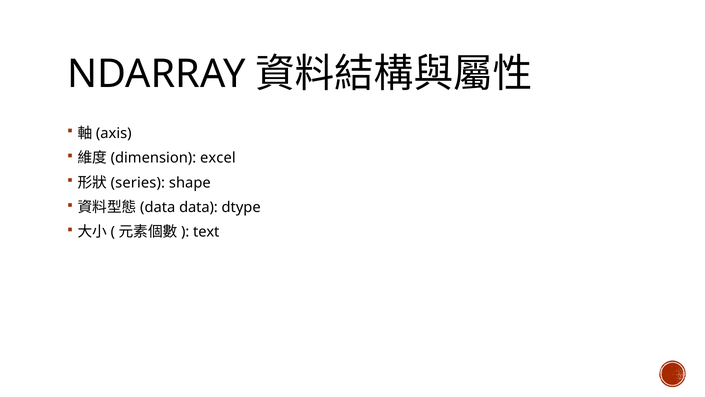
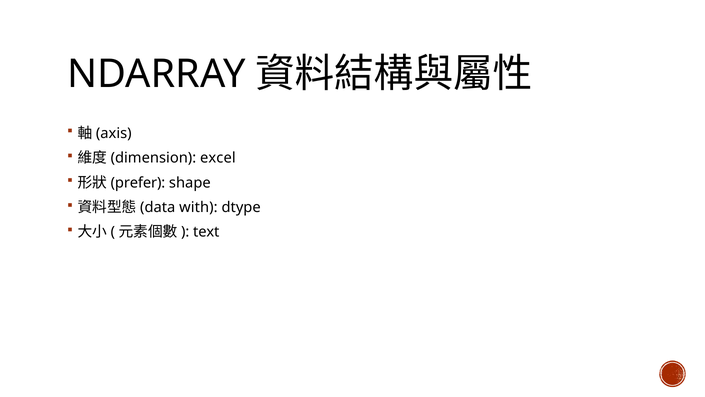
series: series -> prefer (138, 183)
data: data -> with (198, 207)
